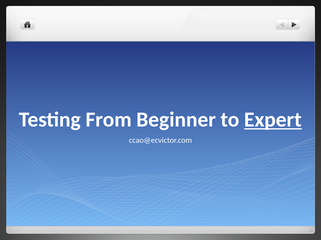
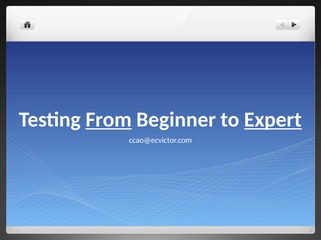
From underline: none -> present (109, 120)
